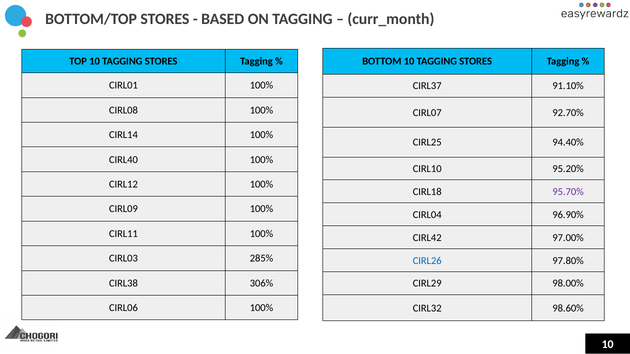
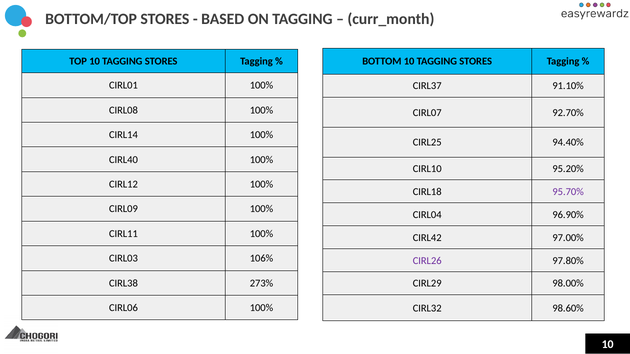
285%: 285% -> 106% (261, 259)
CIRL26 colour: blue -> purple (427, 261)
306%: 306% -> 273% (261, 283)
